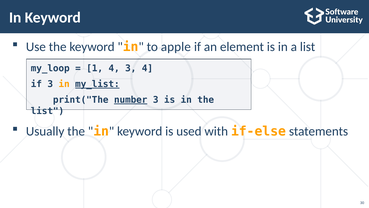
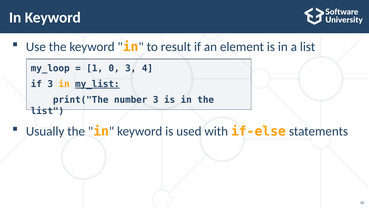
apple: apple -> result (176, 47)
1 4: 4 -> 0 (114, 68)
number underline: present -> none (131, 100)
